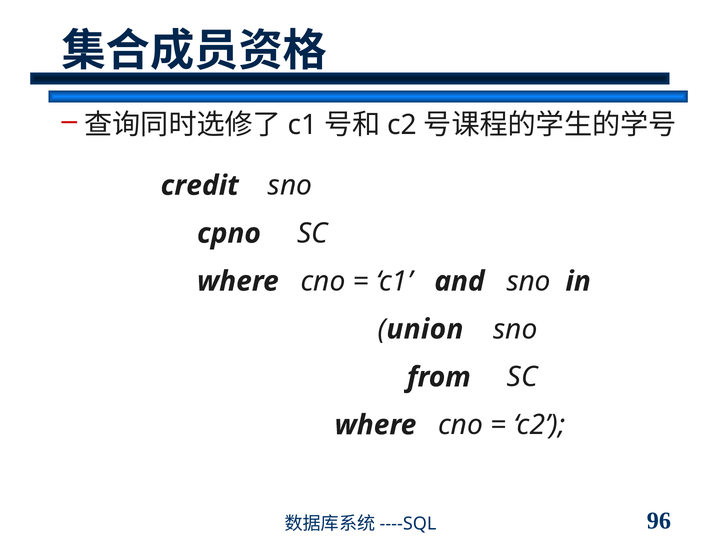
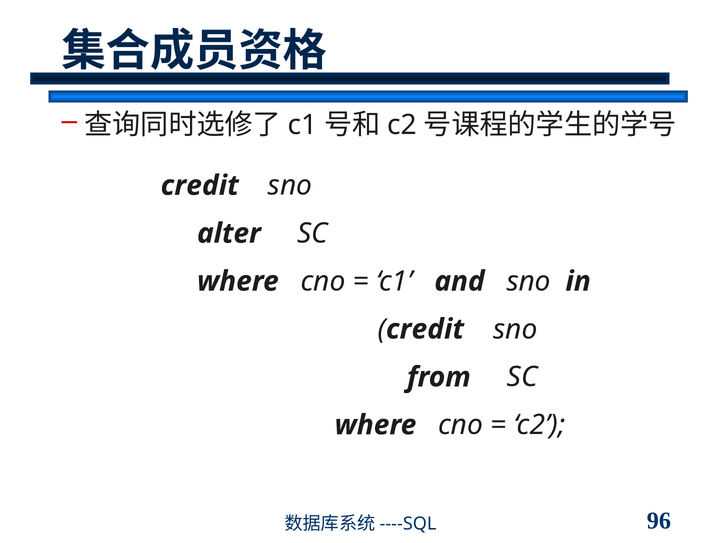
cpno: cpno -> alter (229, 233)
union: union -> credit (425, 329)
